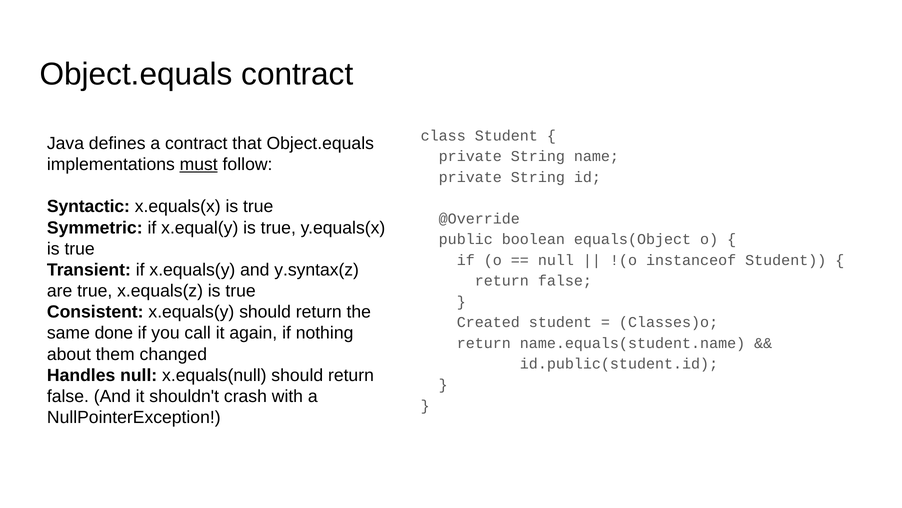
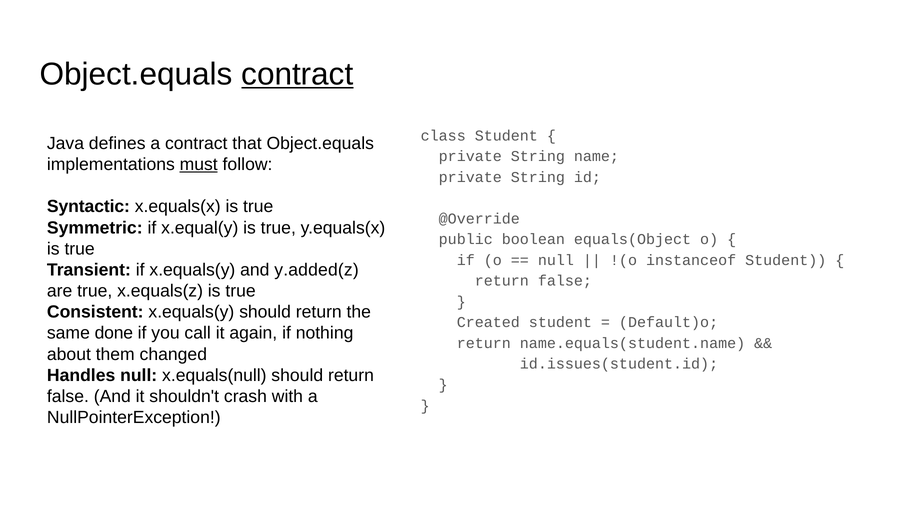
contract underline: none -> present (297, 74)
y.syntax(z: y.syntax(z -> y.added(z (317, 270)
Classes)o: Classes)o -> Default)o (669, 322)
id.public(student.id: id.public(student.id -> id.issues(student.id (619, 364)
